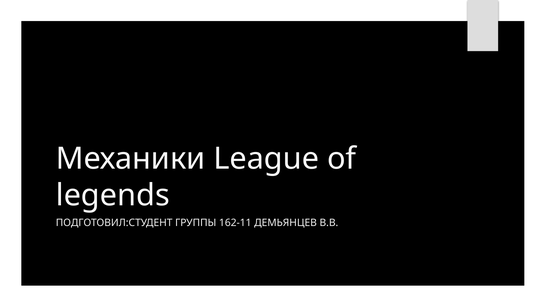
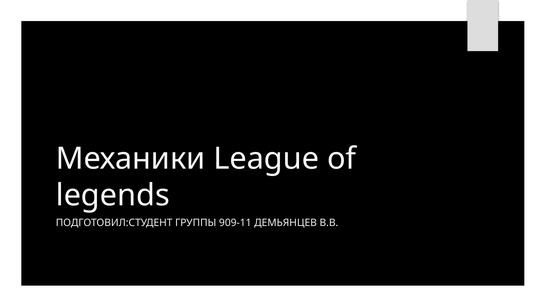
162-11: 162-11 -> 909-11 (235, 223)
